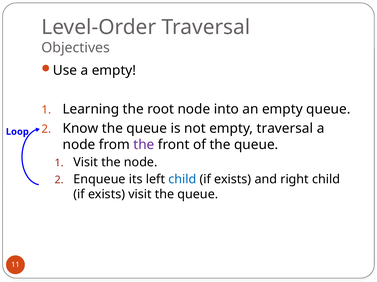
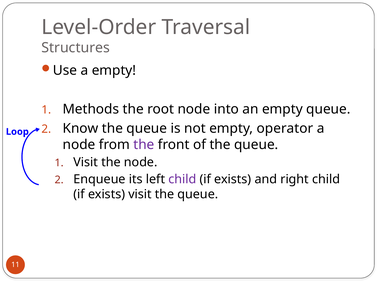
Objectives: Objectives -> Structures (76, 48)
Learning: Learning -> Methods (91, 109)
empty traversal: traversal -> operator (285, 129)
child colour: blue -> purple (182, 180)
